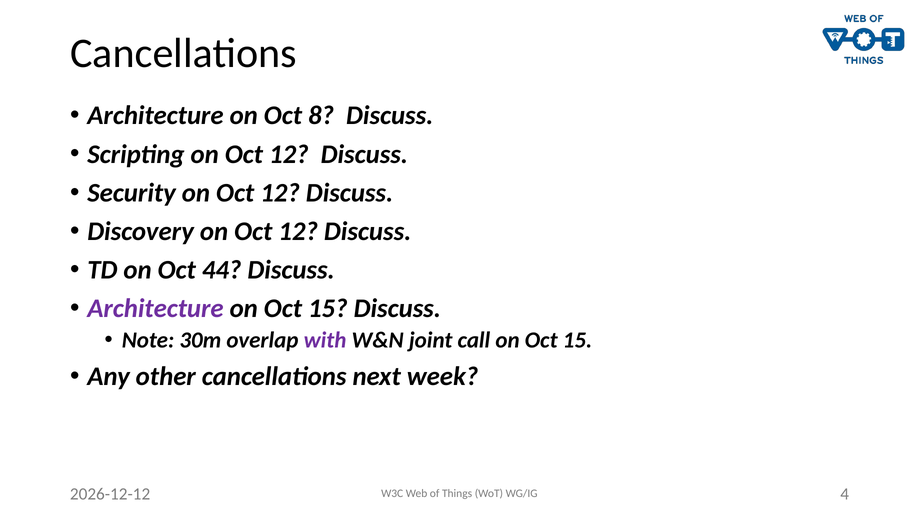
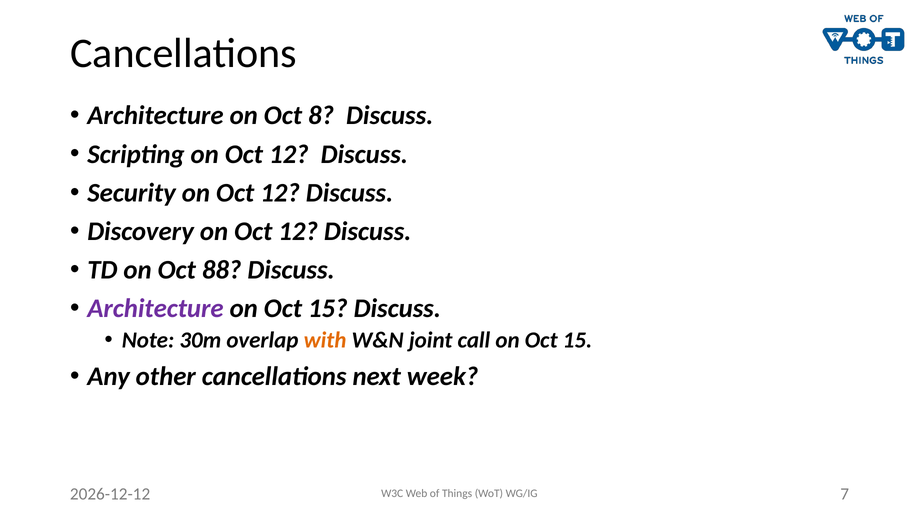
44: 44 -> 88 (222, 270)
with colour: purple -> orange (325, 340)
4: 4 -> 7 (845, 494)
